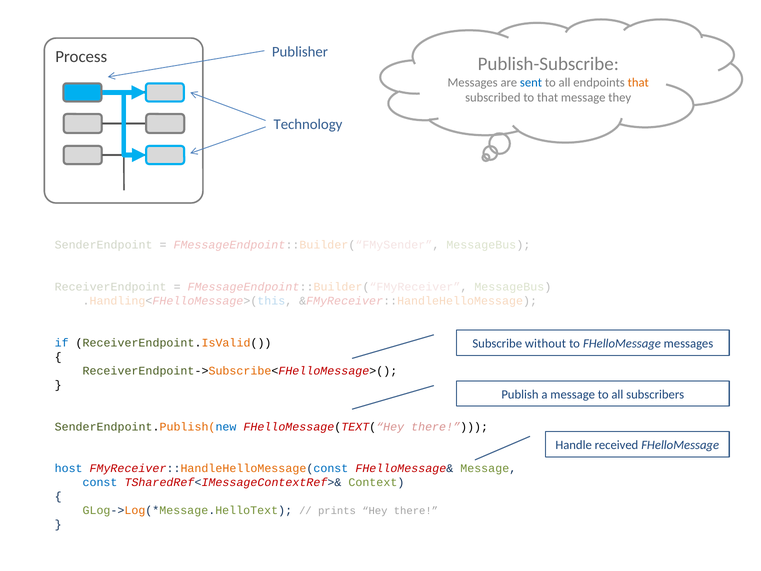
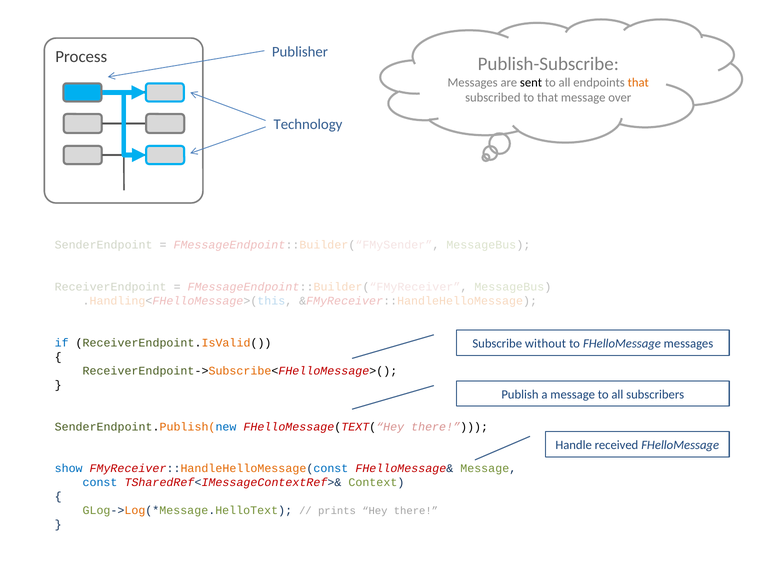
sent colour: blue -> black (531, 82)
they: they -> over (620, 98)
host: host -> show (69, 468)
